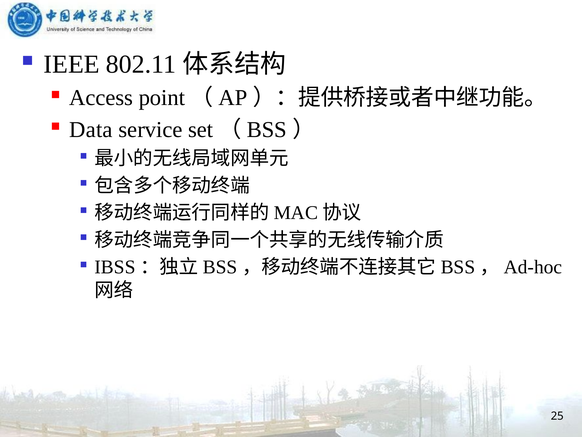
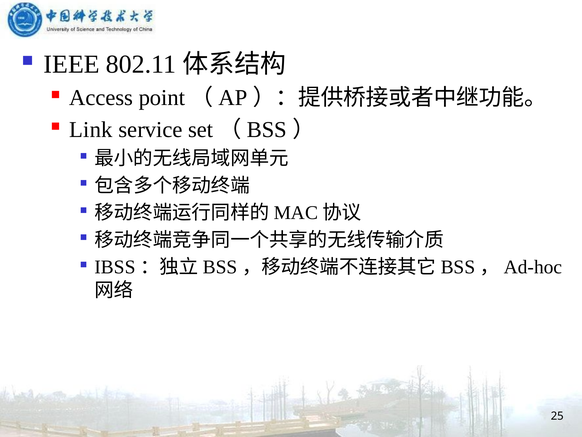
Data: Data -> Link (91, 129)
